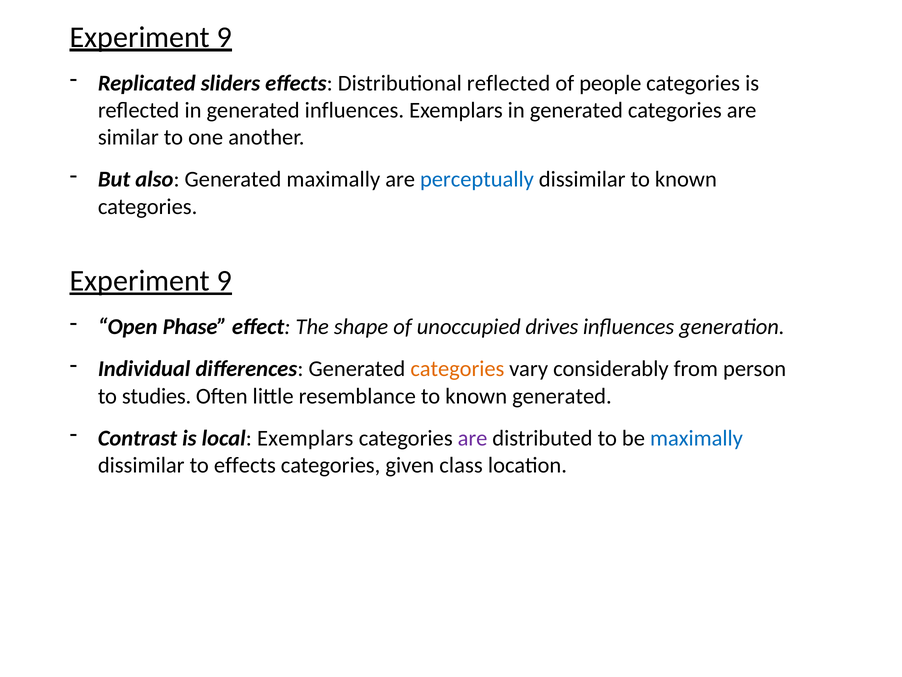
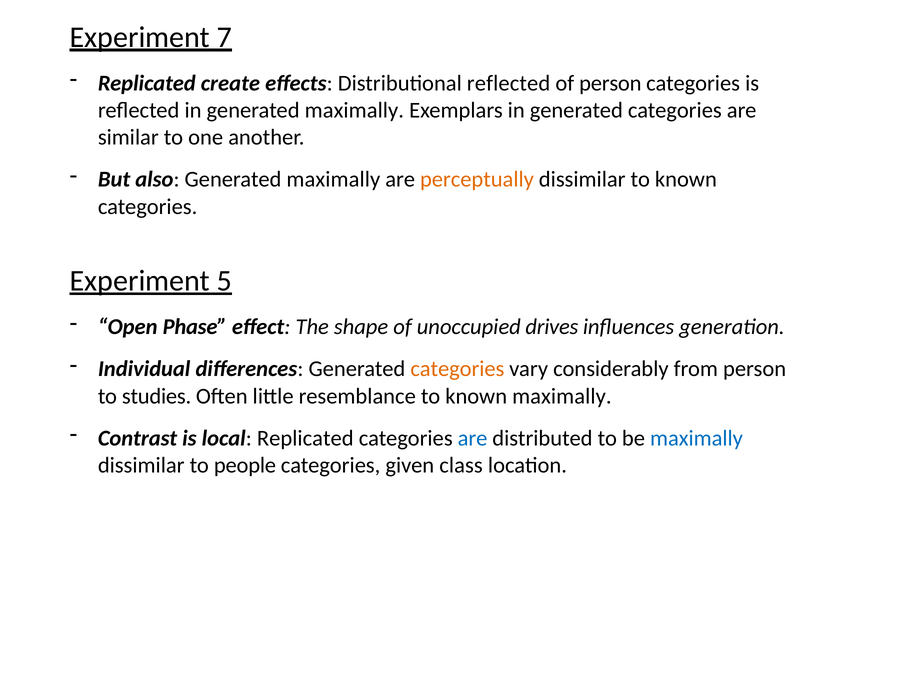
9: 9 -> 7 (224, 37)
sliders: sliders -> create (230, 83)
of people: people -> person (610, 83)
in generated influences: influences -> maximally (354, 110)
perceptually colour: blue -> orange (477, 179)
9: 9 -> 5 (224, 281)
known generated: generated -> maximally (562, 396)
local Exemplars: Exemplars -> Replicated (305, 438)
are colour: purple -> blue (473, 438)
to effects: effects -> people (245, 465)
